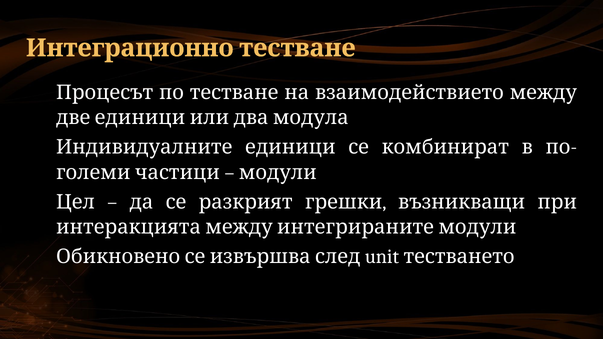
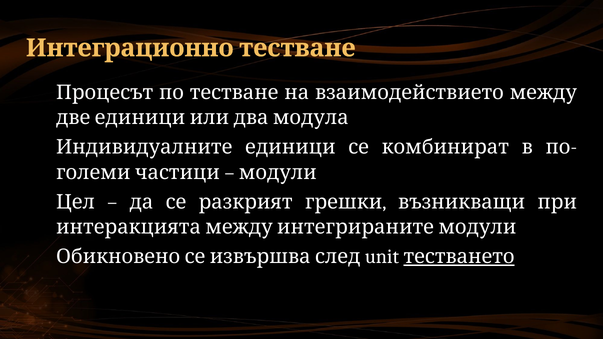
тестването underline: none -> present (459, 257)
